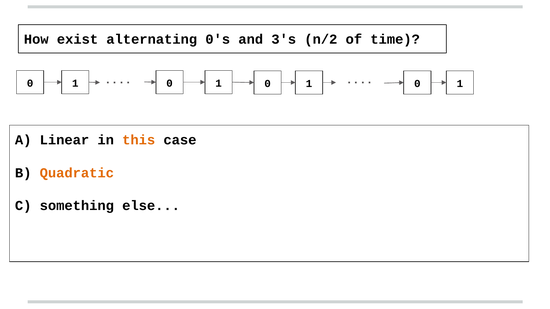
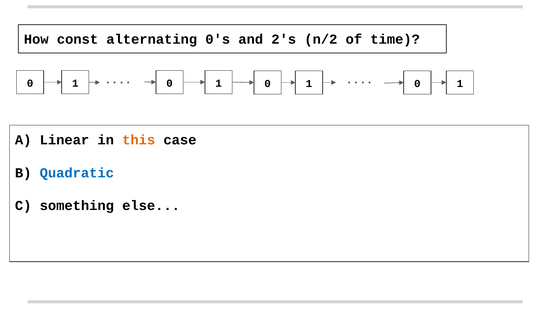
exist: exist -> const (77, 39)
3's: 3's -> 2's (284, 39)
Quadratic colour: orange -> blue (77, 173)
